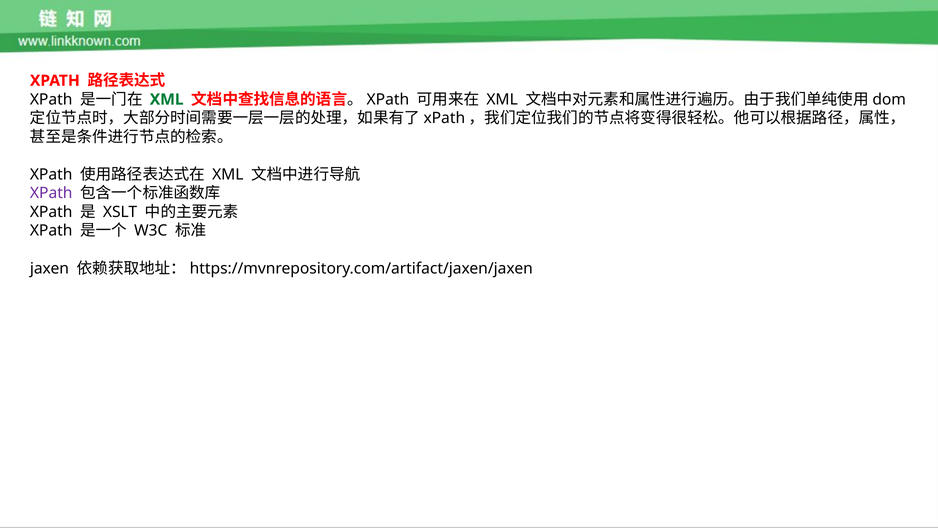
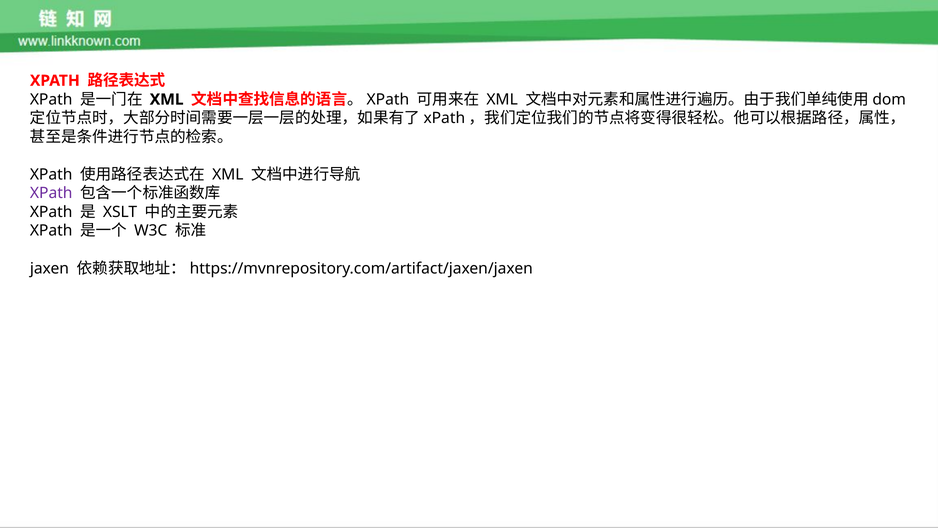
XML colour: green -> black (167, 99)
